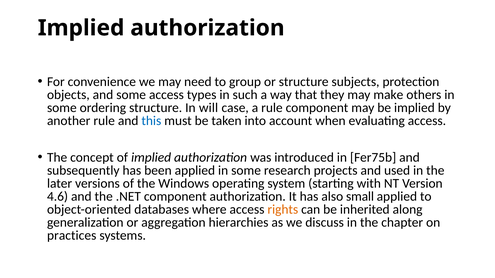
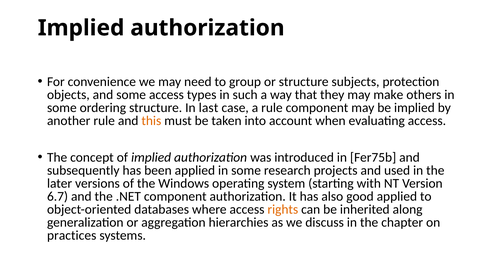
will: will -> last (209, 108)
this colour: blue -> orange (151, 121)
4.6: 4.6 -> 6.7 (58, 197)
small: small -> good (360, 197)
